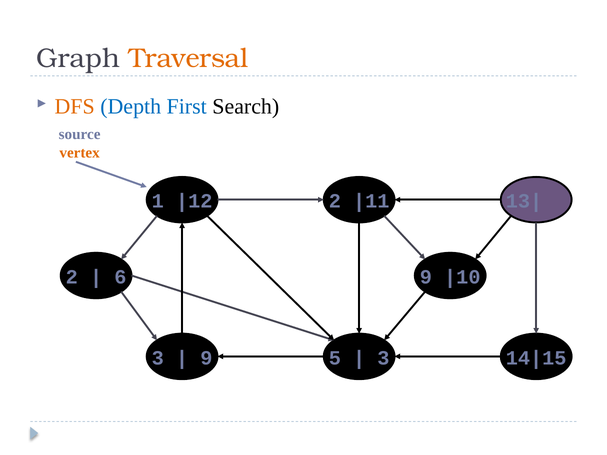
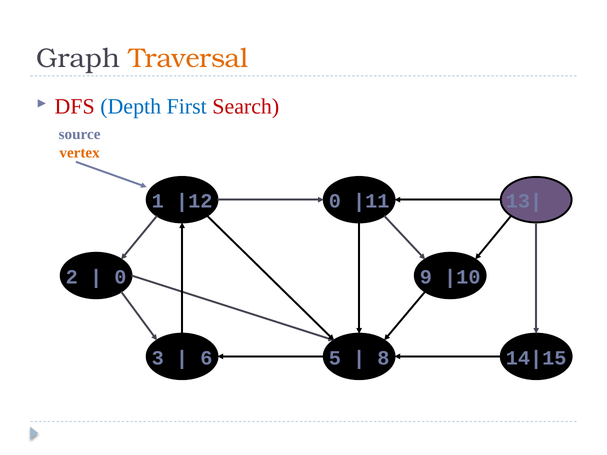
DFS colour: orange -> red (75, 107)
Search colour: black -> red (246, 107)
2: 2 -> 0 (335, 201)
6: 6 -> 0 (120, 277)
9: 9 -> 6 (206, 358)
3: 3 -> 8 (383, 358)
